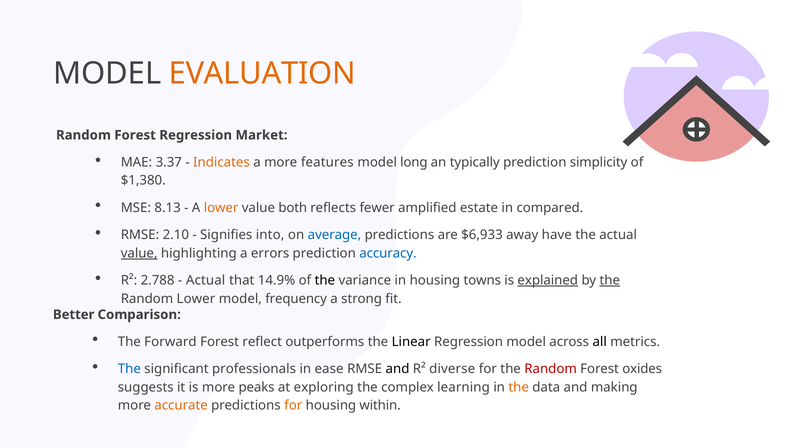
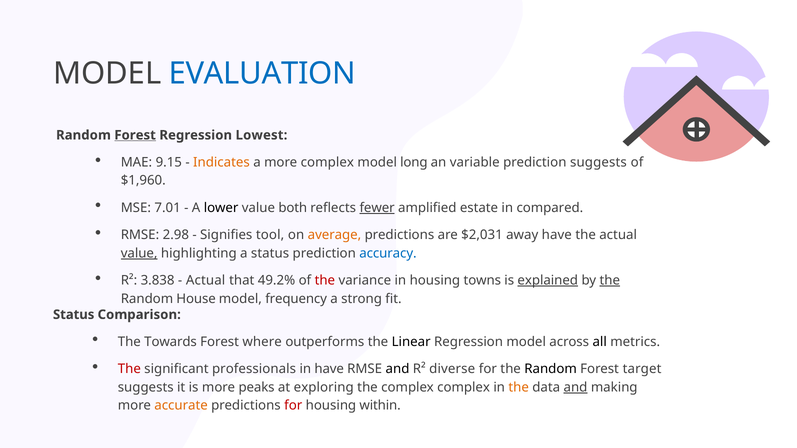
EVALUATION colour: orange -> blue (262, 73)
Forest underline: none -> present (135, 135)
Market: Market -> Lowest (261, 135)
3.37: 3.37 -> 9.15 (169, 162)
more features: features -> complex (327, 162)
typically: typically -> variable (475, 162)
prediction simplicity: simplicity -> suggests (598, 162)
$1,380: $1,380 -> $1,960 (143, 181)
8.13: 8.13 -> 7.01 (168, 208)
lower colour: orange -> black (221, 208)
fewer underline: none -> present (377, 208)
2.10: 2.10 -> 2.98 (176, 235)
into: into -> tool (270, 235)
average colour: blue -> orange (334, 235)
$6,933: $6,933 -> $2,031 (482, 235)
a errors: errors -> status (270, 253)
2.788: 2.788 -> 3.838 (158, 281)
14.9%: 14.9% -> 49.2% (276, 281)
the colour: black -> red (325, 281)
Random Lower: Lower -> House (196, 299)
Better: Better -> Status (74, 315)
Forward: Forward -> Towards (171, 342)
reflect: reflect -> where (262, 342)
The colour: blue -> red (129, 369)
in ease: ease -> have (329, 369)
Random colour: red -> black (551, 369)
oxides: oxides -> target (642, 369)
complex learning: learning -> complex (464, 387)
and underline: none -> present (575, 387)
for colour: orange -> red (293, 406)
